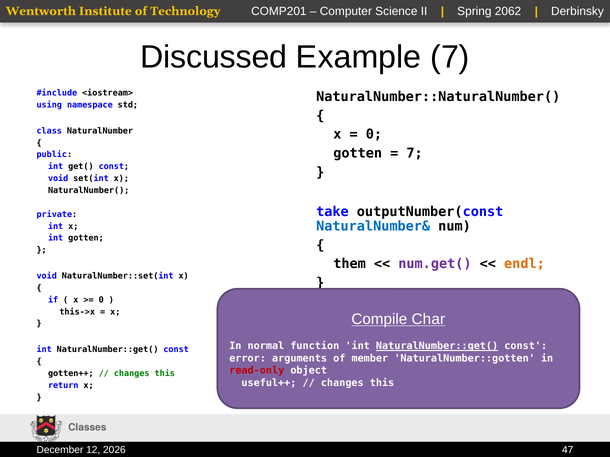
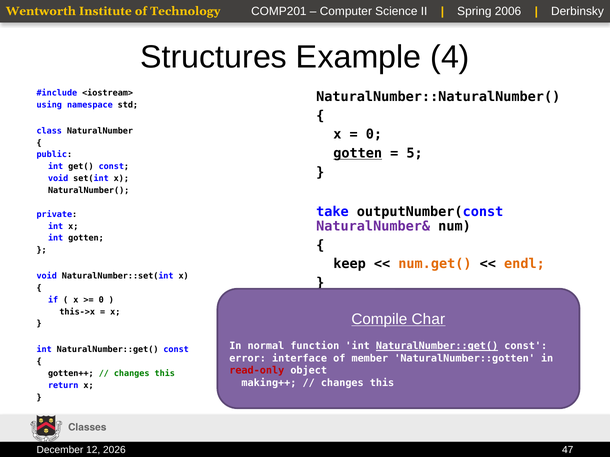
2062: 2062 -> 2006 (508, 11)
Discussed: Discussed -> Structures (214, 57)
Example 7: 7 -> 4 (450, 57)
gotten underline: none -> present (358, 154)
7: 7 -> 5 (415, 154)
NaturalNumber& colour: blue -> purple (373, 227)
them: them -> keep (350, 264)
num.get( colour: purple -> orange (435, 264)
arguments: arguments -> interface (300, 359)
useful++: useful++ -> making++ (269, 383)
